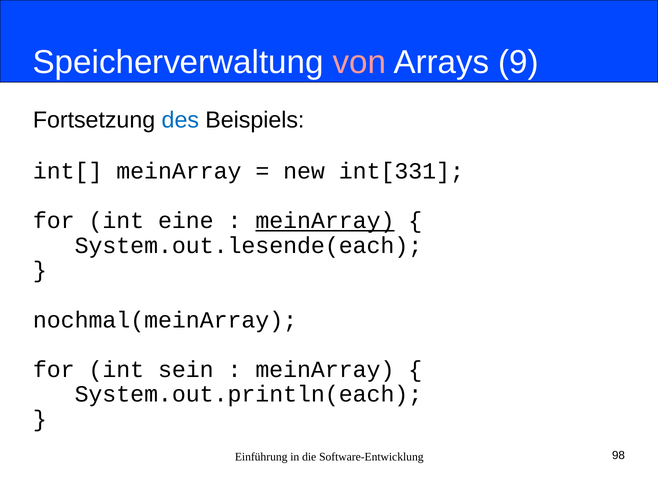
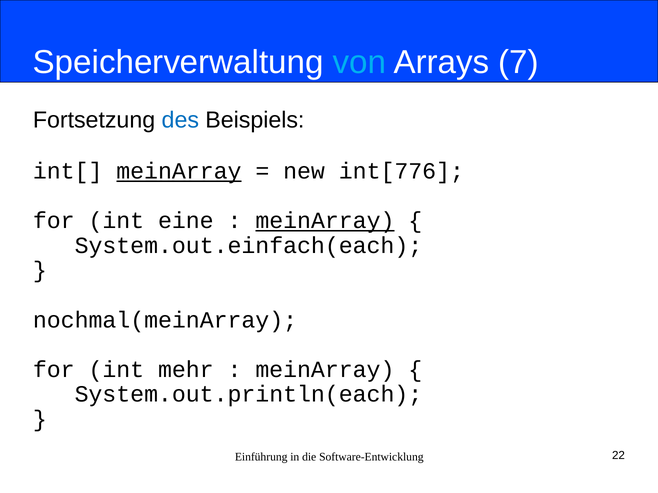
von colour: pink -> light blue (360, 62)
9: 9 -> 7 (519, 62)
meinArray underline: none -> present (179, 171)
int[331: int[331 -> int[776 (401, 171)
System.out.lesende(each: System.out.lesende(each -> System.out.einfach(each (248, 246)
sein: sein -> mehr (186, 370)
98: 98 -> 22 (618, 456)
